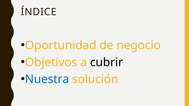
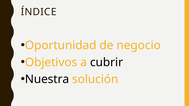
Nuestra colour: blue -> black (47, 79)
